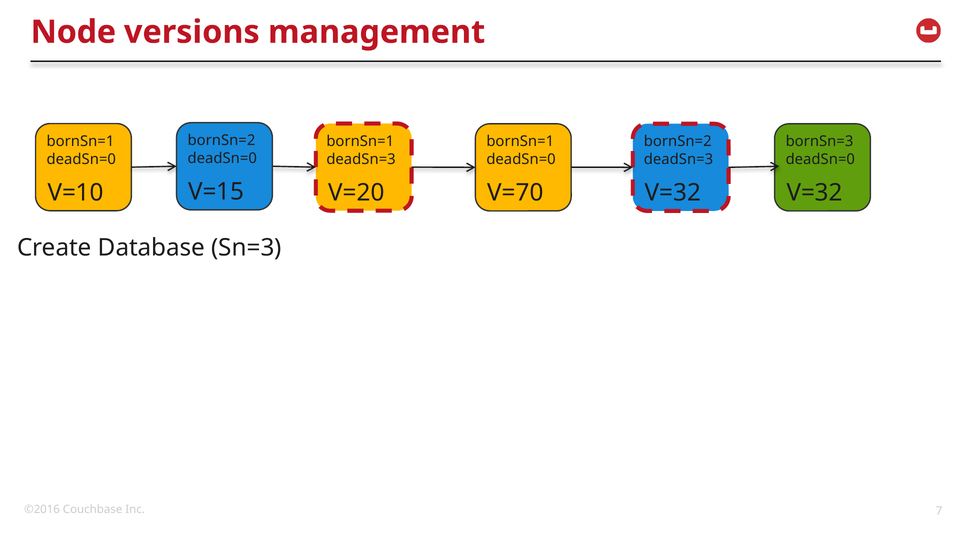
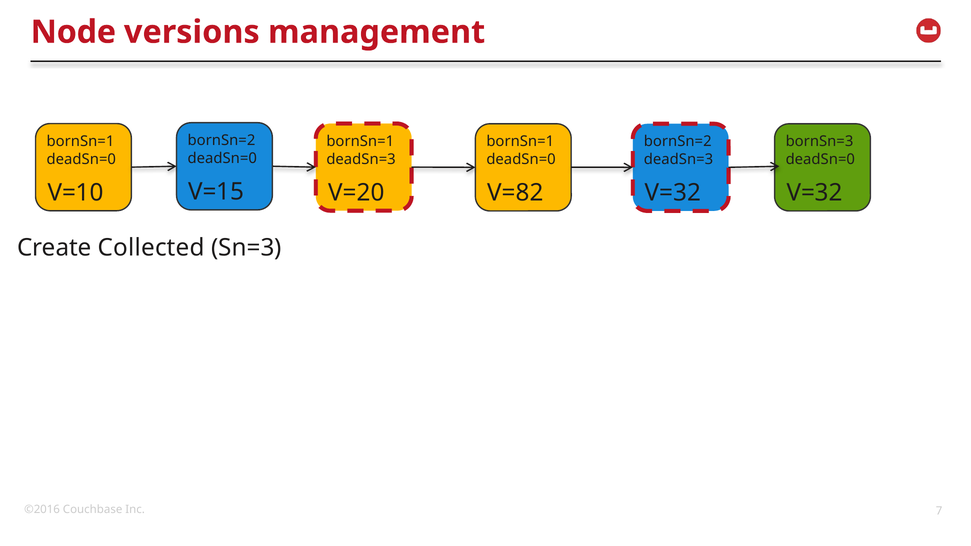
V=70: V=70 -> V=82 (516, 193)
Database: Database -> Collected (151, 248)
